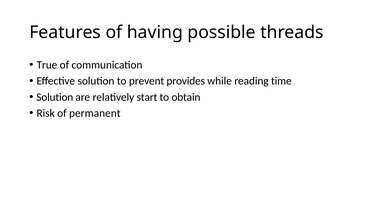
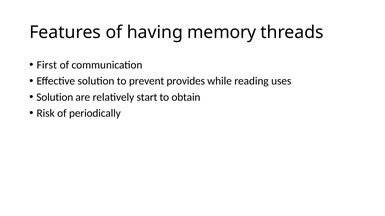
possible: possible -> memory (222, 32)
True: True -> First (47, 65)
time: time -> uses (281, 81)
permanent: permanent -> periodically (95, 114)
